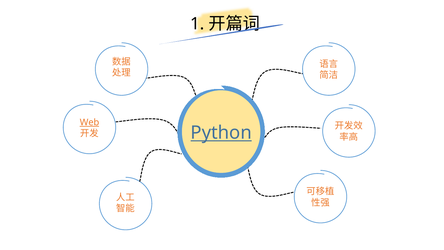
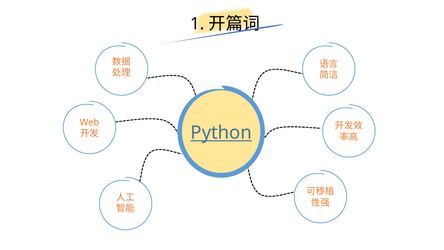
Web underline: present -> none (90, 122)
